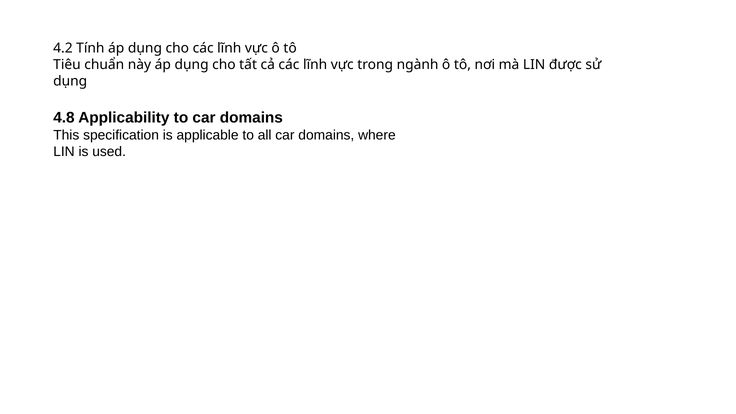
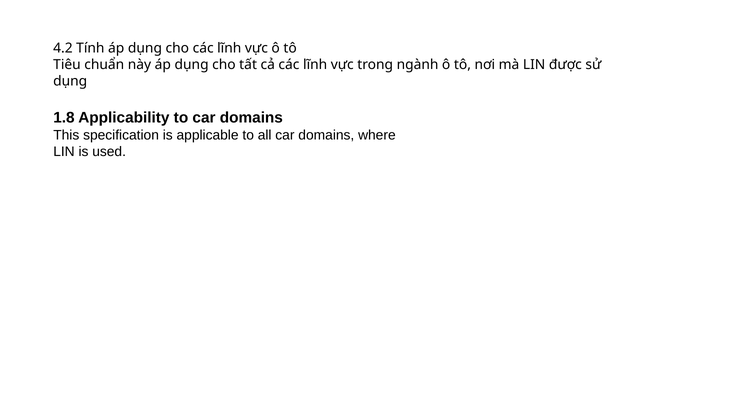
4.8: 4.8 -> 1.8 (64, 118)
